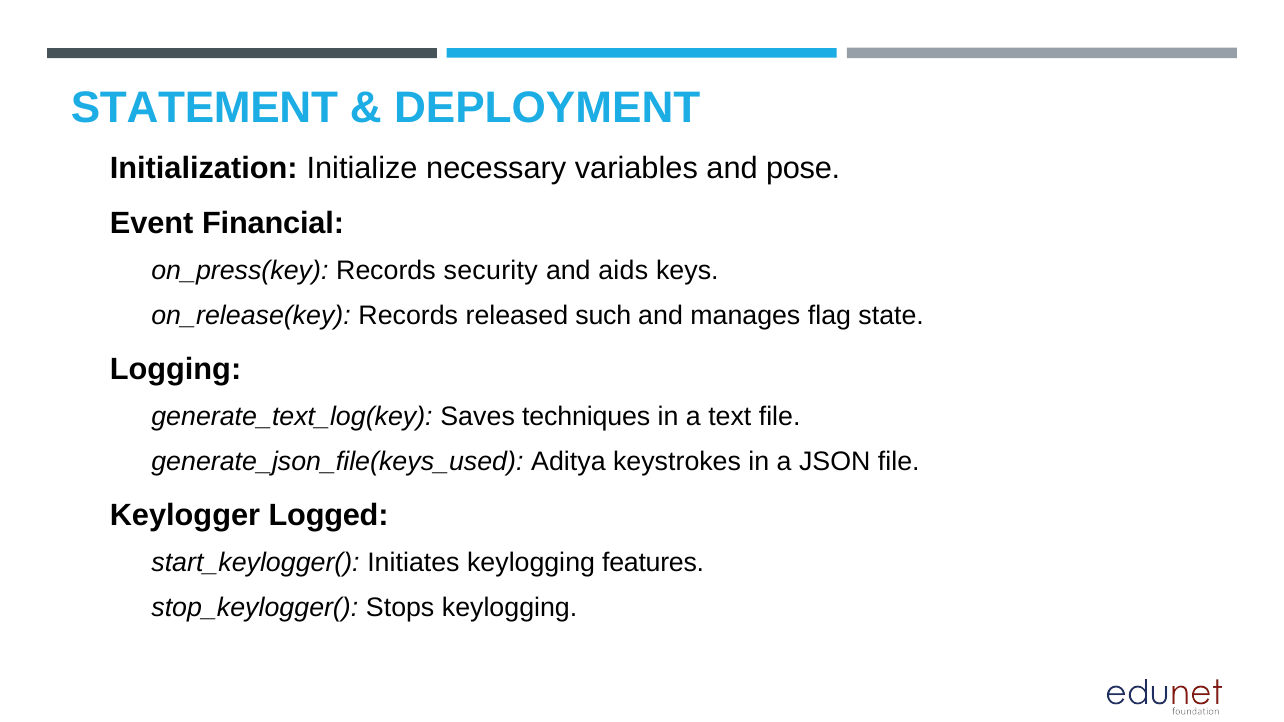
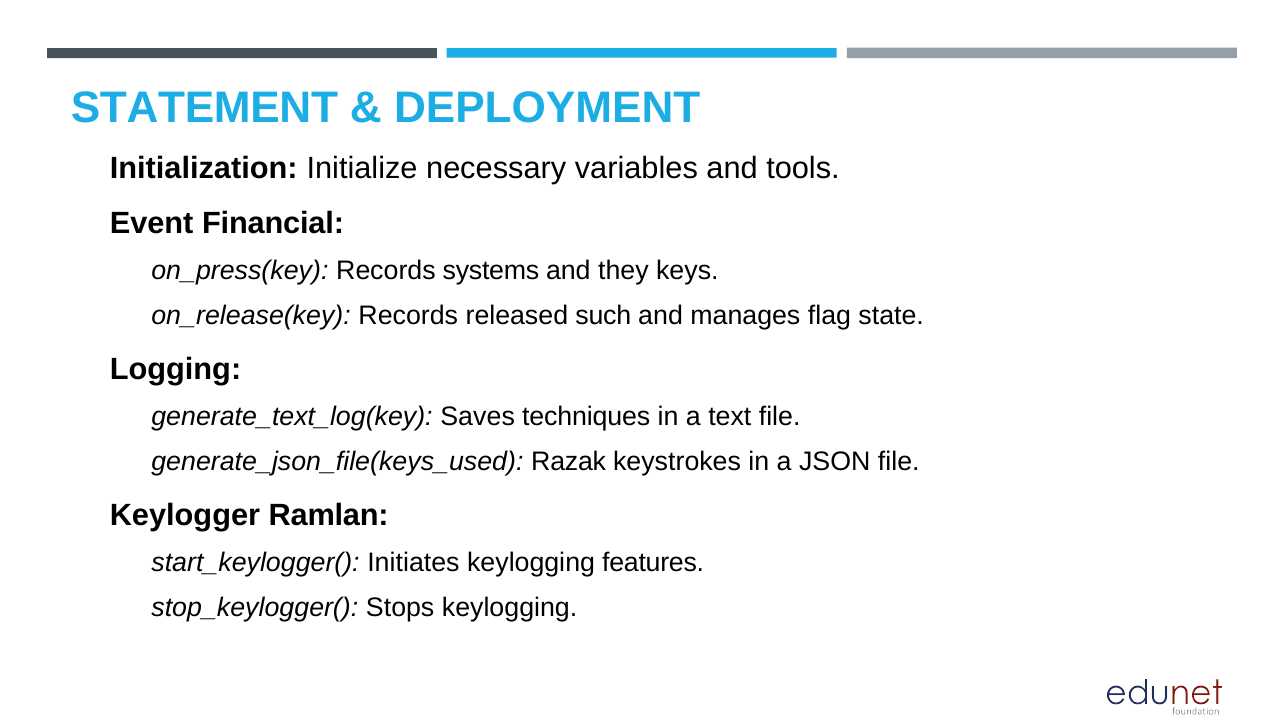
pose: pose -> tools (803, 168)
security: security -> systems (491, 271)
aids: aids -> they (623, 271)
Aditya: Aditya -> Razak (569, 462)
Logged: Logged -> Ramlan (329, 515)
